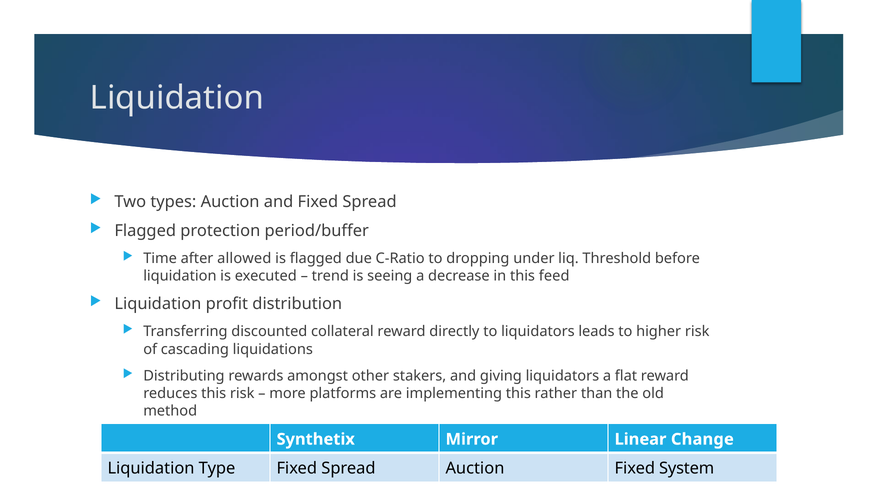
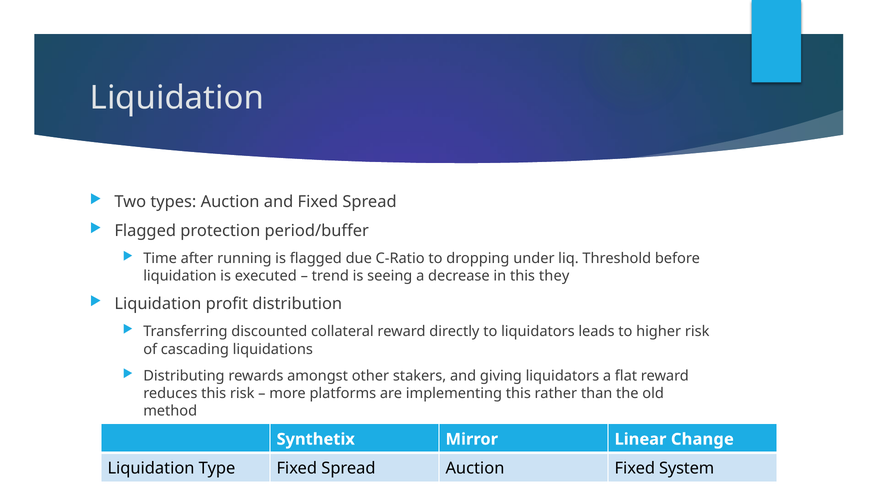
allowed: allowed -> running (244, 258)
feed: feed -> they (554, 276)
